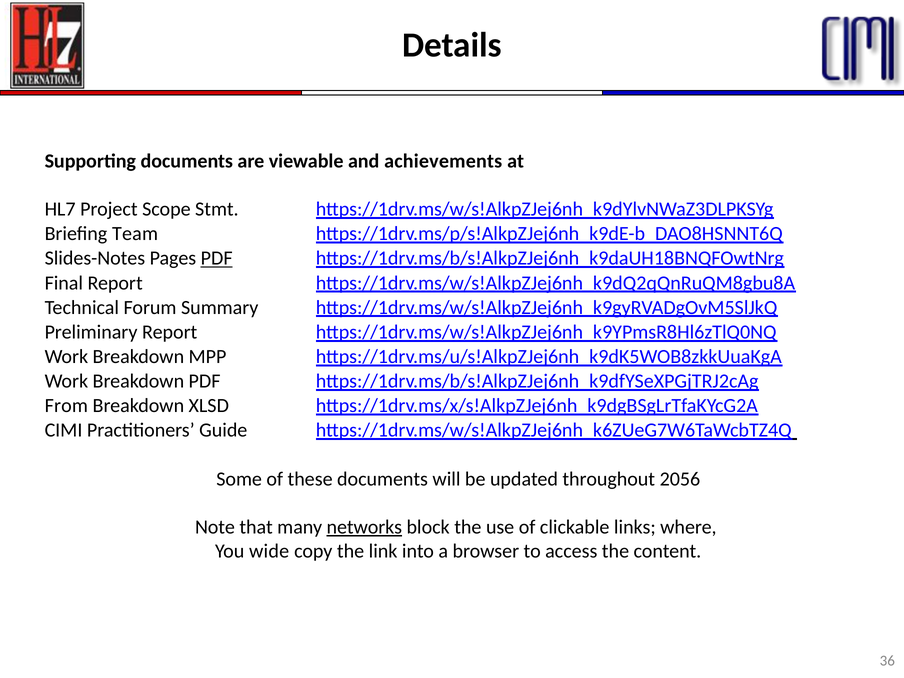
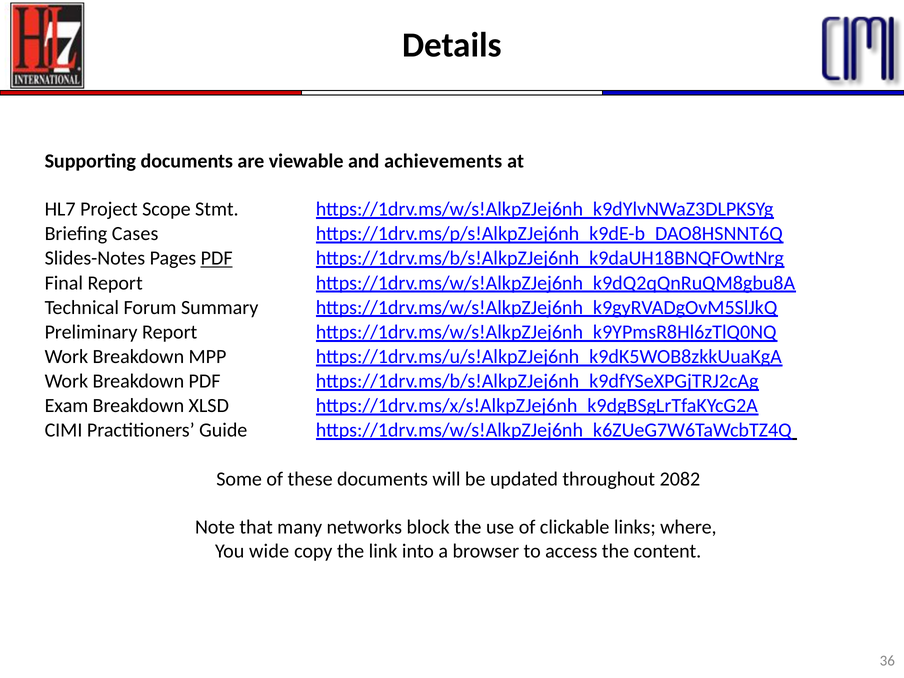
Team: Team -> Cases (135, 234)
From: From -> Exam (66, 406)
2056: 2056 -> 2082 (680, 479)
networks underline: present -> none (364, 527)
